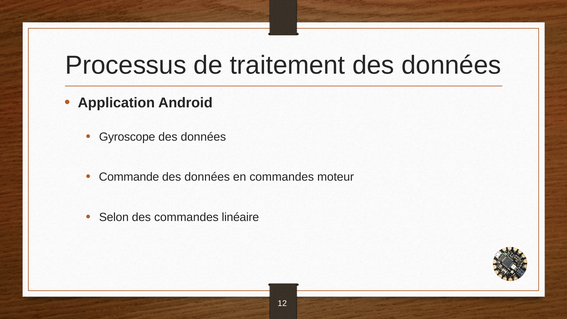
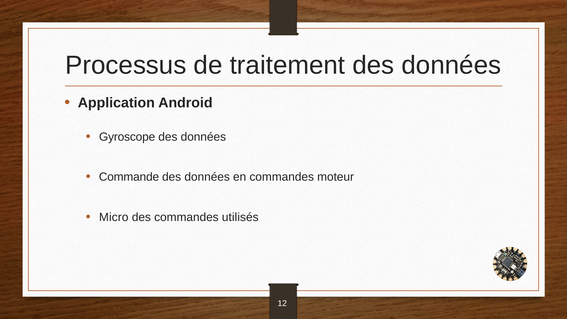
Selon: Selon -> Micro (114, 217)
linéaire: linéaire -> utilisés (240, 217)
